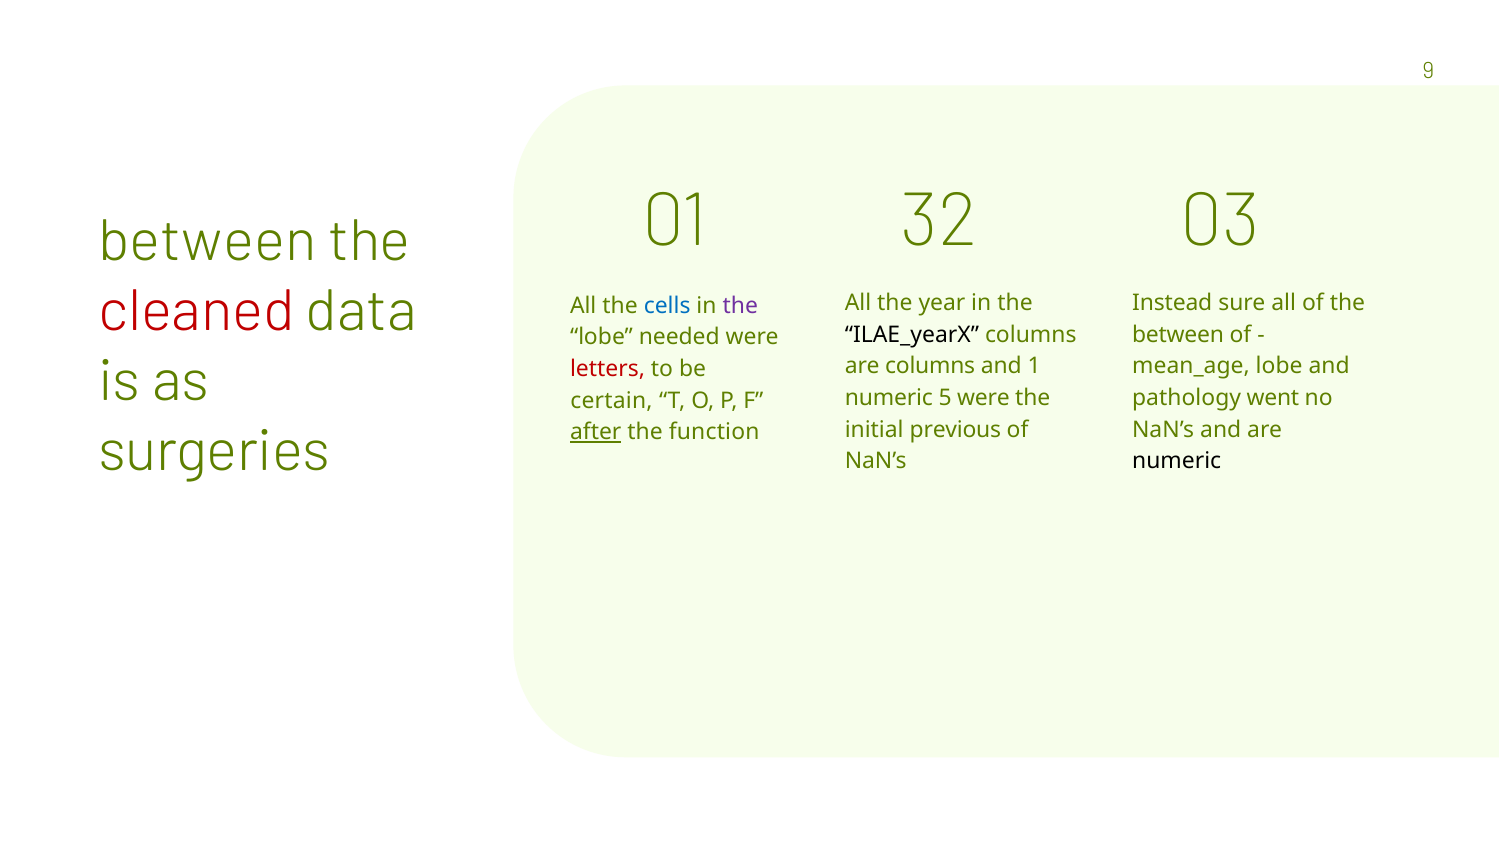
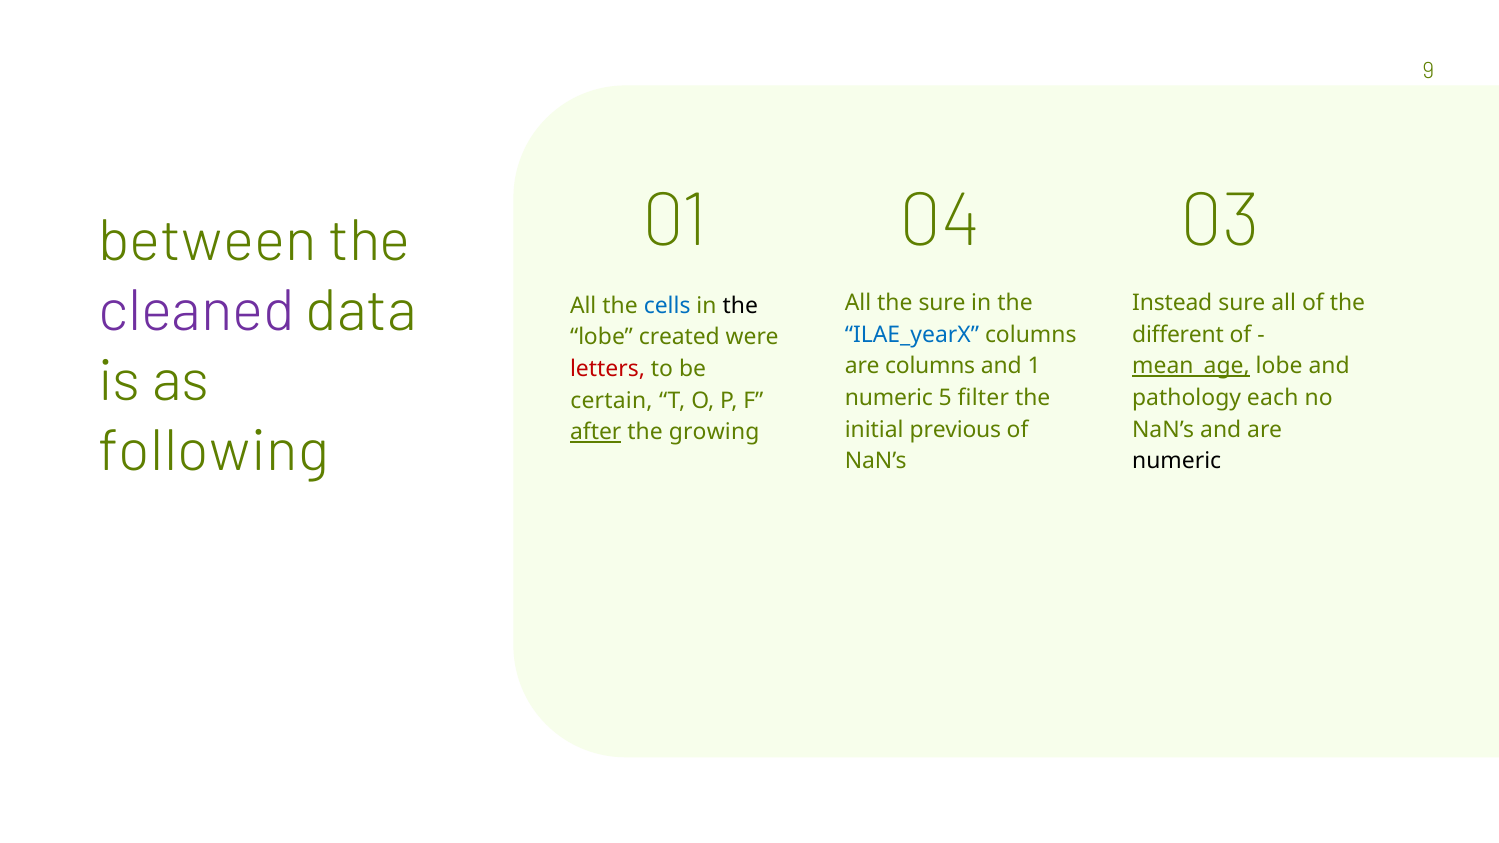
32: 32 -> 04 (940, 221)
cleaned colour: red -> purple (196, 311)
the year: year -> sure (942, 303)
the colour: purple -> black (740, 306)
ILAE_yearX colour: black -> blue (912, 335)
between: between -> different (1178, 335)
needed: needed -> created (679, 337)
mean_age underline: none -> present (1191, 366)
5 were: were -> filter (983, 398)
went: went -> each (1273, 398)
function: function -> growing (714, 432)
surgeries: surgeries -> following (214, 451)
